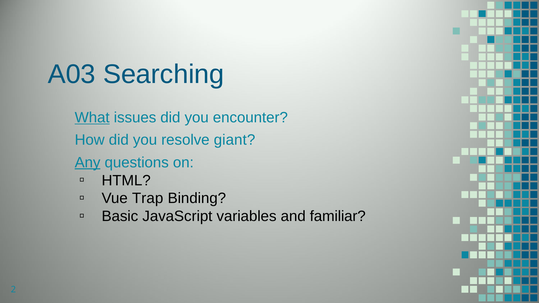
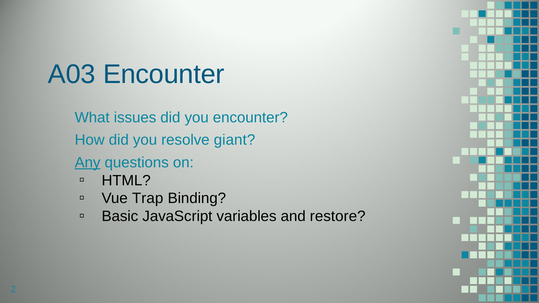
A03 Searching: Searching -> Encounter (164, 74)
What underline: present -> none (92, 118)
familiar: familiar -> restore (338, 216)
